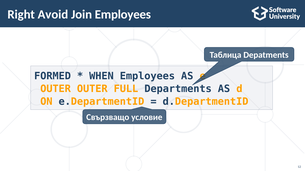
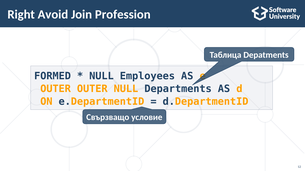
Join Employees: Employees -> Profession (123, 14)
WHEN: WHEN -> NULL (101, 76)
OUTER FULL: FULL -> NULL (126, 89)
